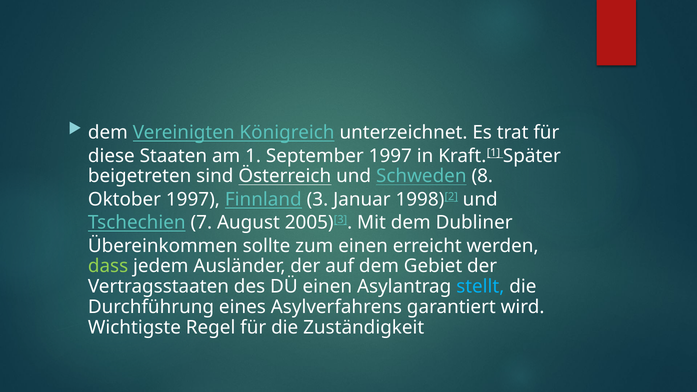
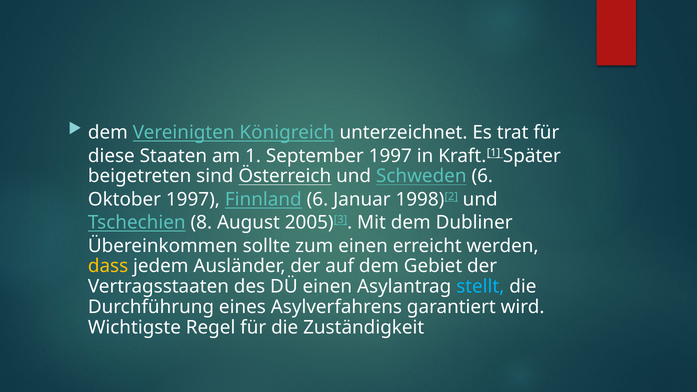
Schweden 8: 8 -> 6 (482, 176)
Finnland 3: 3 -> 6 (317, 199)
7: 7 -> 8 (201, 223)
dass colour: light green -> yellow (108, 266)
